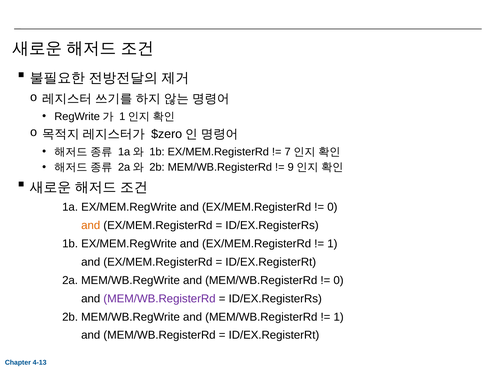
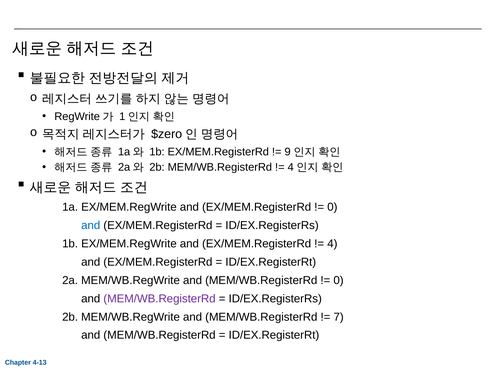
7: 7 -> 9 (288, 152)
9: 9 -> 4 (291, 167)
and colour: orange -> blue (91, 225)
1: 1 -> 4 (332, 244)
1: 1 -> 7 (339, 317)
